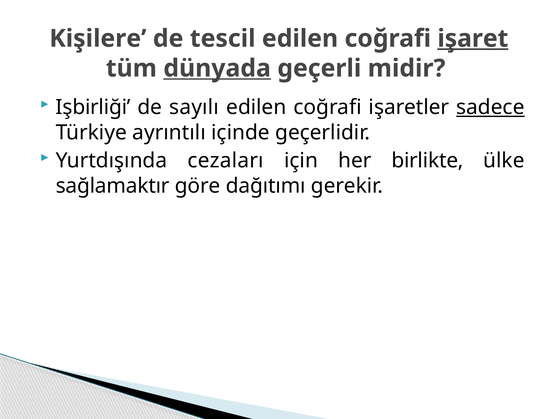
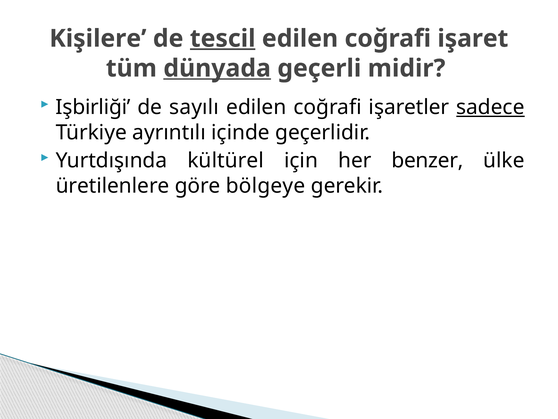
tescil underline: none -> present (223, 38)
işaret underline: present -> none (473, 38)
cezaları: cezaları -> kültürel (226, 161)
birlikte: birlikte -> benzer (427, 161)
sağlamaktır: sağlamaktır -> üretilenlere (113, 186)
dağıtımı: dağıtımı -> bölgeye (266, 186)
